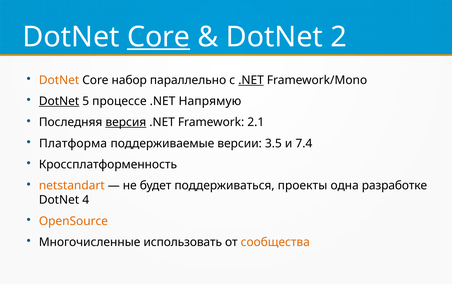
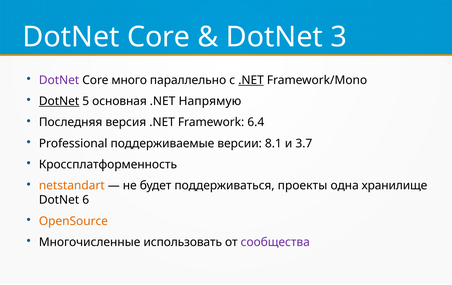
Core underline: present -> none (159, 37)
2: 2 -> 3 (339, 37)
DotNet colour: orange -> purple (59, 80)
набор: набор -> много (129, 80)
процессе: процессе -> основная (120, 101)
версия underline: present -> none (126, 122)
2.1: 2.1 -> 6.4 (256, 122)
Платформа: Платформа -> Professional (73, 143)
3.5: 3.5 -> 8.1 (273, 143)
7.4: 7.4 -> 3.7 (304, 143)
разработке: разработке -> хранилище (394, 185)
4: 4 -> 6 (86, 200)
сообщества colour: orange -> purple (275, 242)
